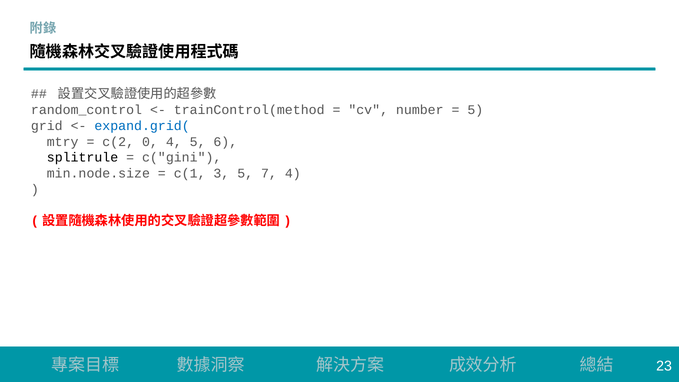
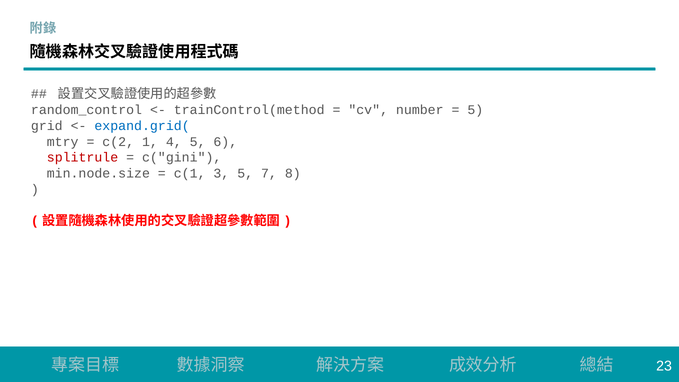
0: 0 -> 1 (150, 142)
splitrule colour: black -> red (83, 157)
7 4: 4 -> 8 (293, 173)
